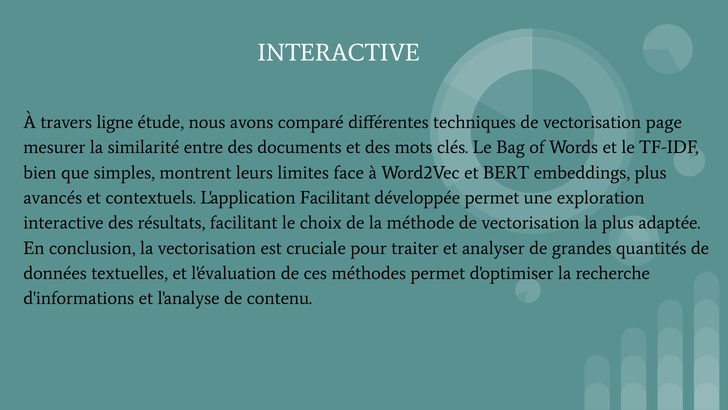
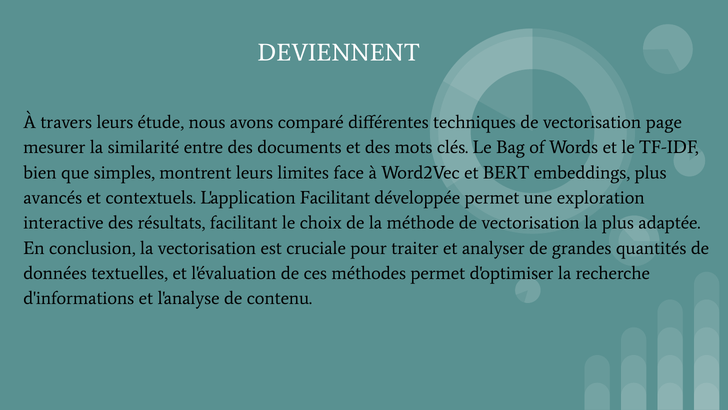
INTERACTIVE: INTERACTIVE -> DEVIENNENT (339, 52)
travers ligne: ligne -> leurs (115, 122)
